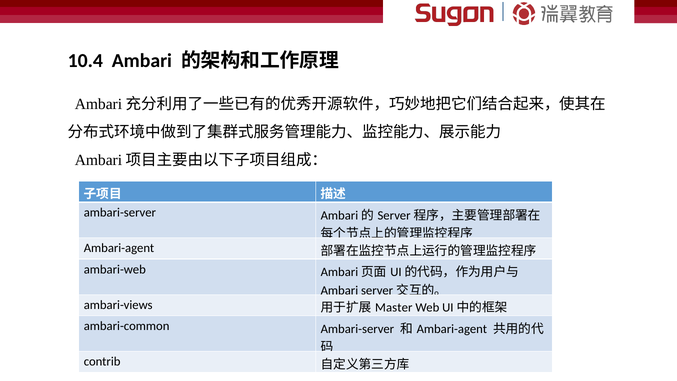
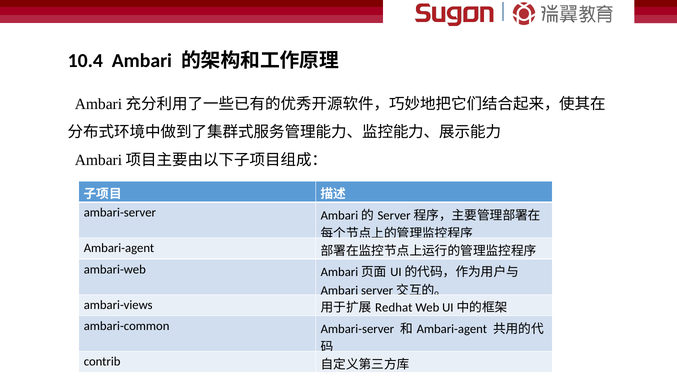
Master: Master -> Redhat (394, 308)
